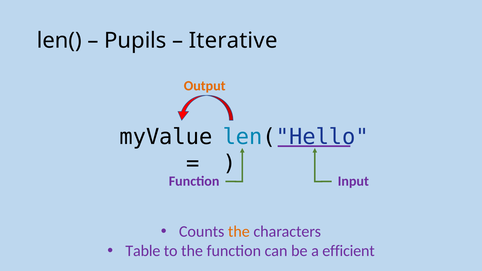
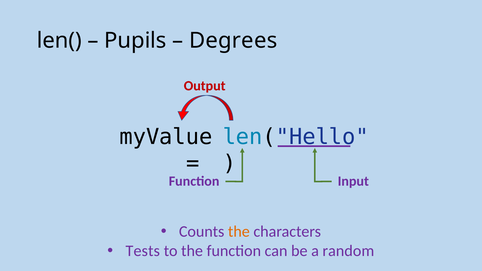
Iterative: Iterative -> Degrees (233, 40)
Output colour: orange -> red (205, 86)
Table: Table -> Tests (143, 251)
efficient: efficient -> random (348, 251)
